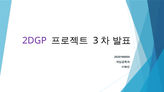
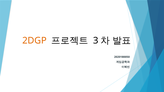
2DGP colour: purple -> orange (34, 41)
